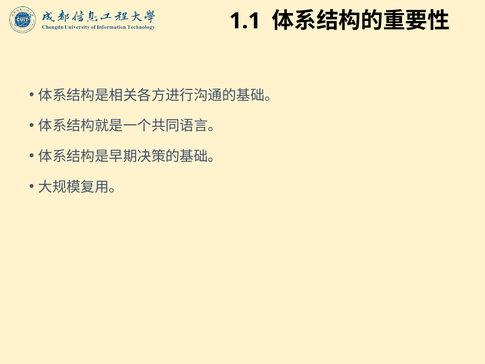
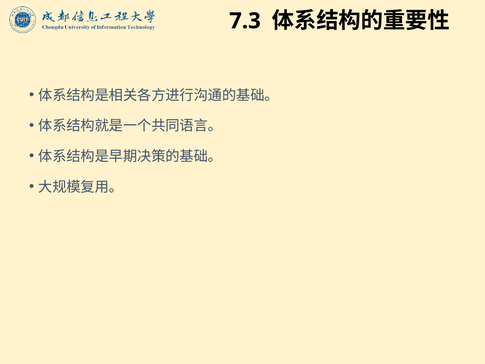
1.1: 1.1 -> 7.3 (245, 21)
